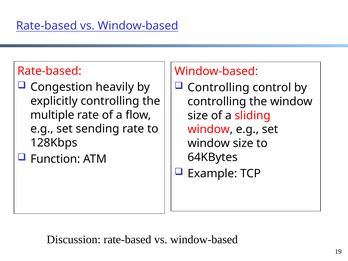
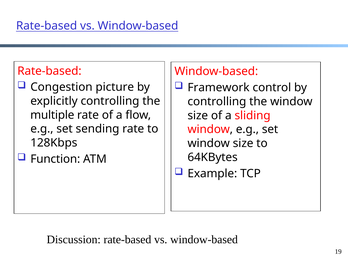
heavily: heavily -> picture (115, 87)
Controlling: Controlling -> Framework (219, 88)
